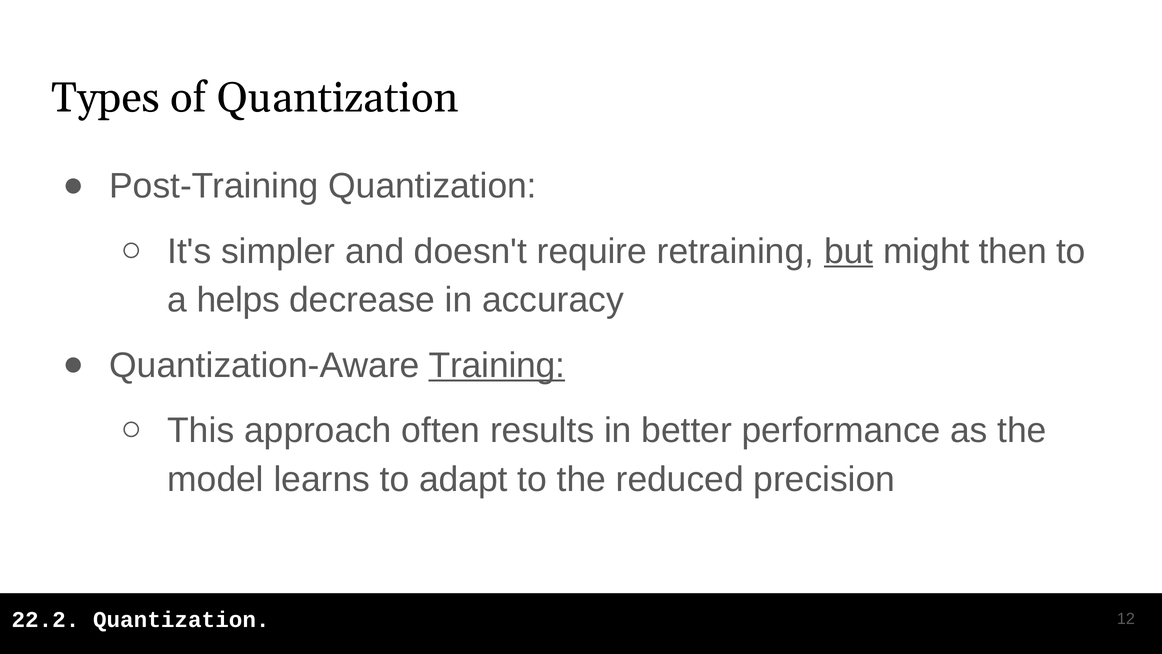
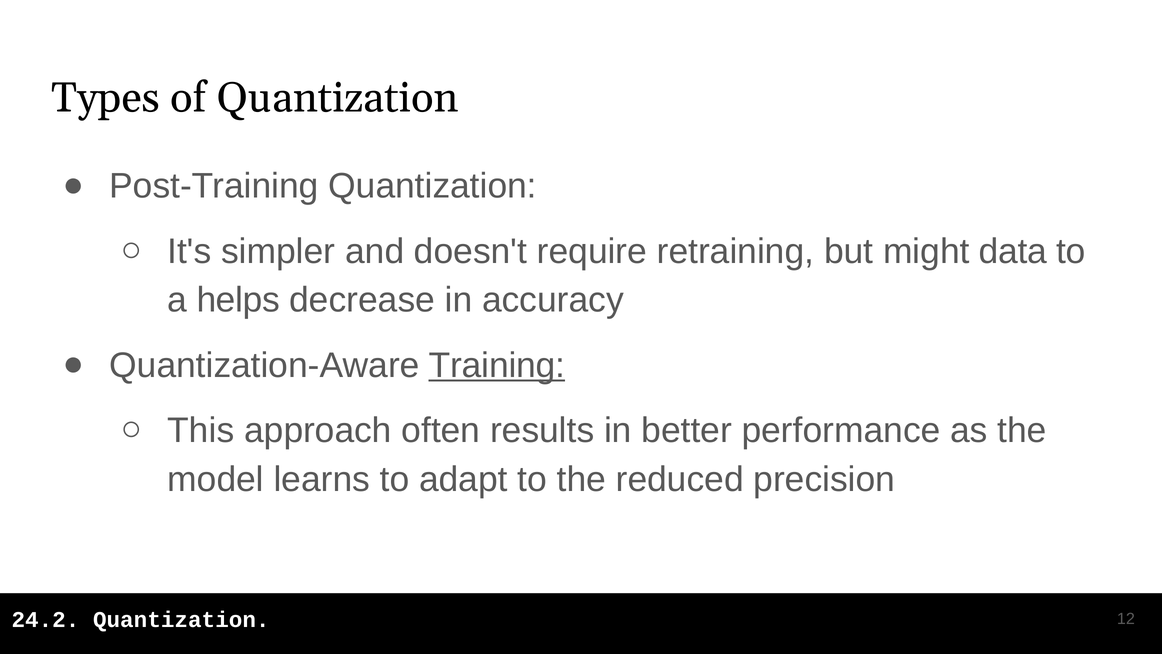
but underline: present -> none (849, 251)
then: then -> data (1013, 251)
22.2: 22.2 -> 24.2 (45, 620)
